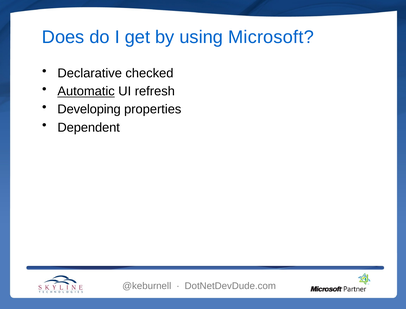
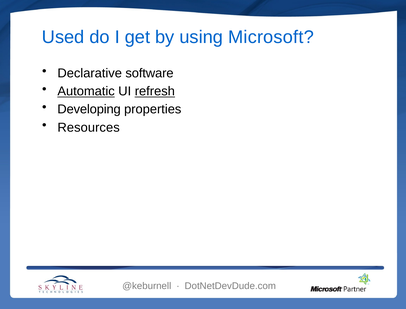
Does: Does -> Used (63, 37)
checked: checked -> software (150, 73)
refresh underline: none -> present (155, 91)
Dependent: Dependent -> Resources (89, 128)
